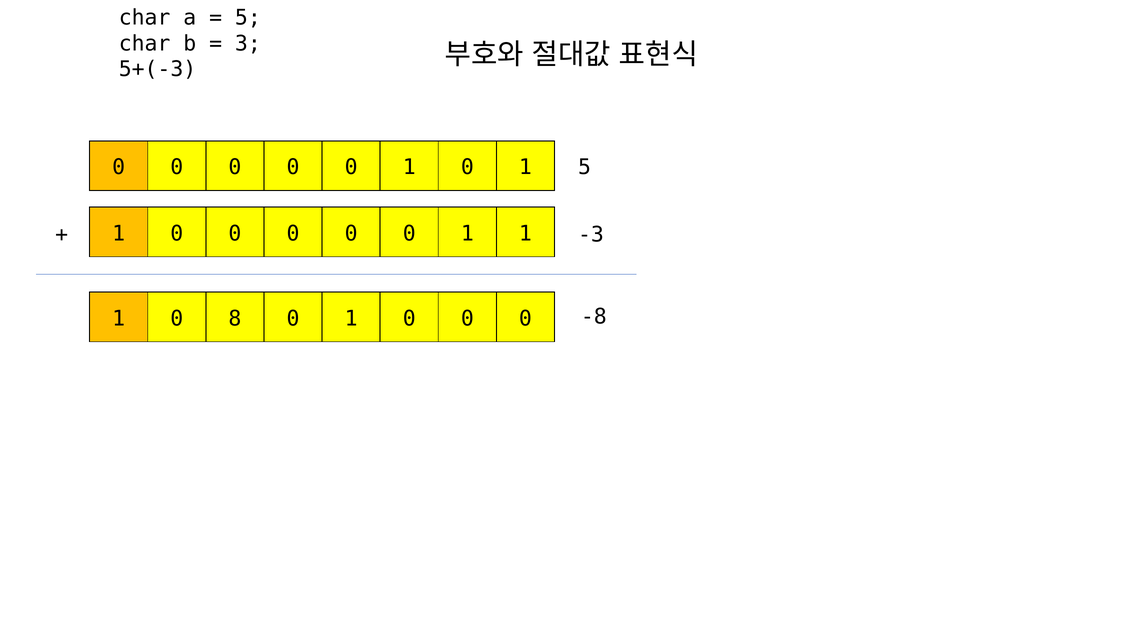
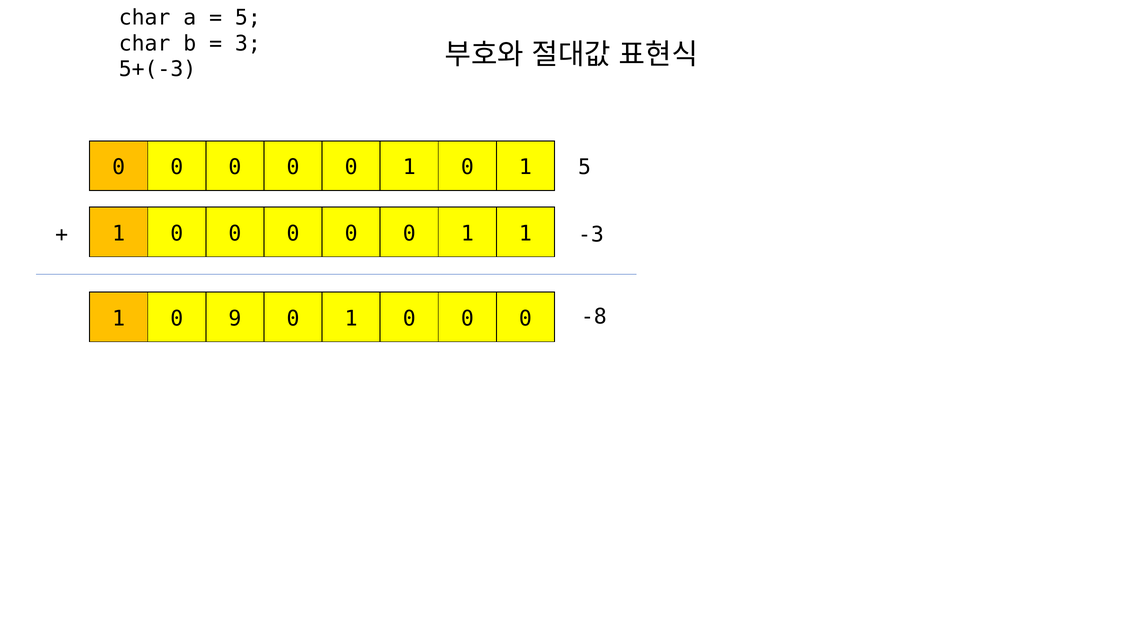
8: 8 -> 9 (235, 319)
